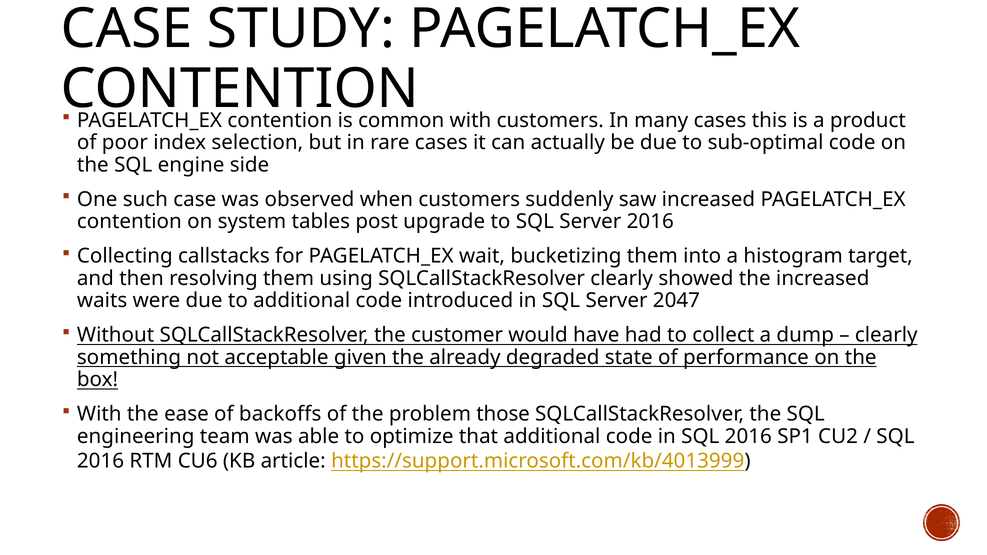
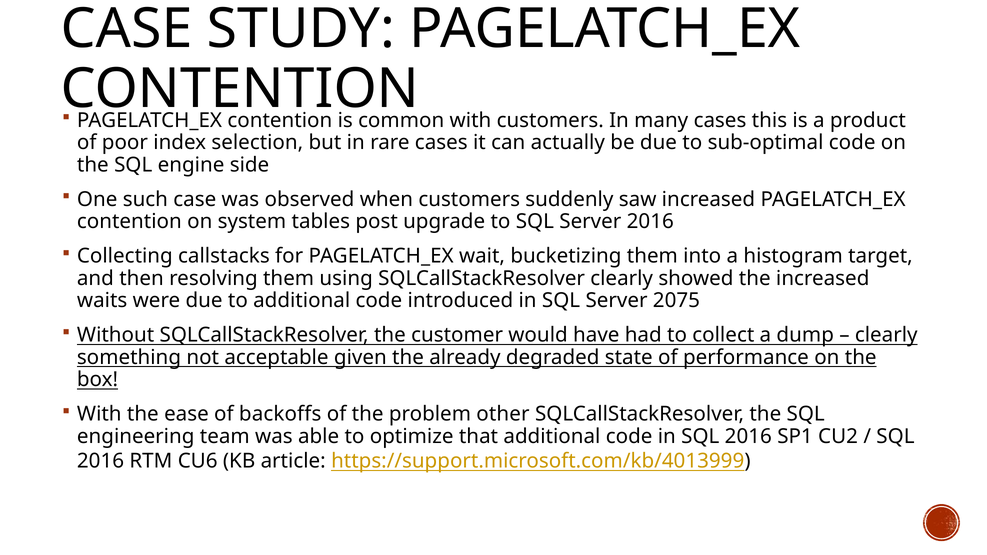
2047: 2047 -> 2075 (676, 301)
those: those -> other (503, 414)
